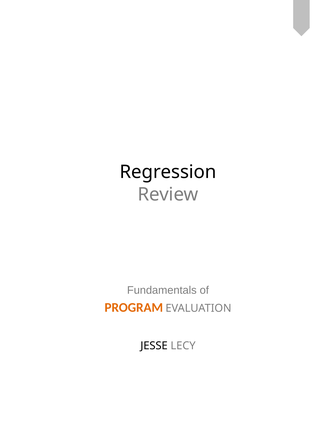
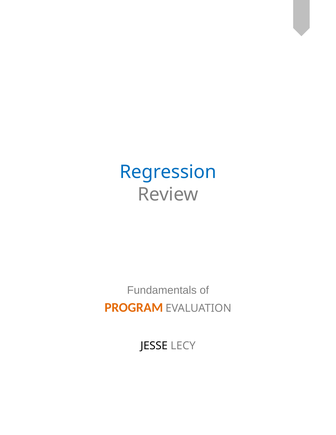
Regression colour: black -> blue (168, 172)
